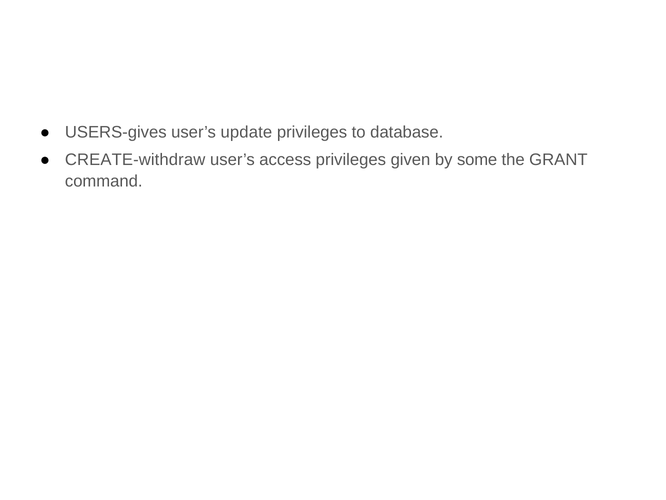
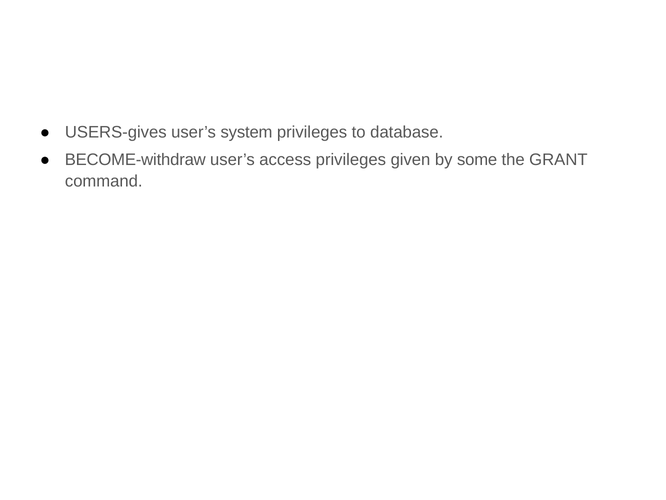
update: update -> system (247, 132)
CREATE-withdraw: CREATE-withdraw -> BECOME-withdraw (135, 160)
